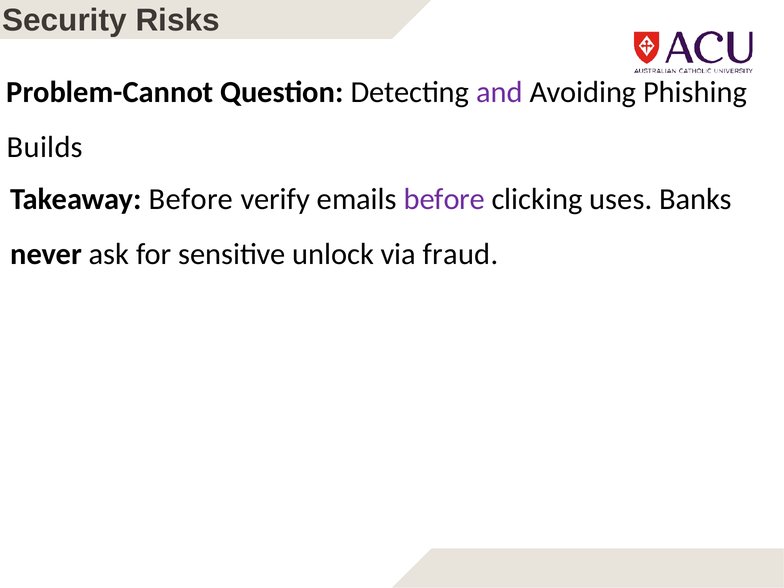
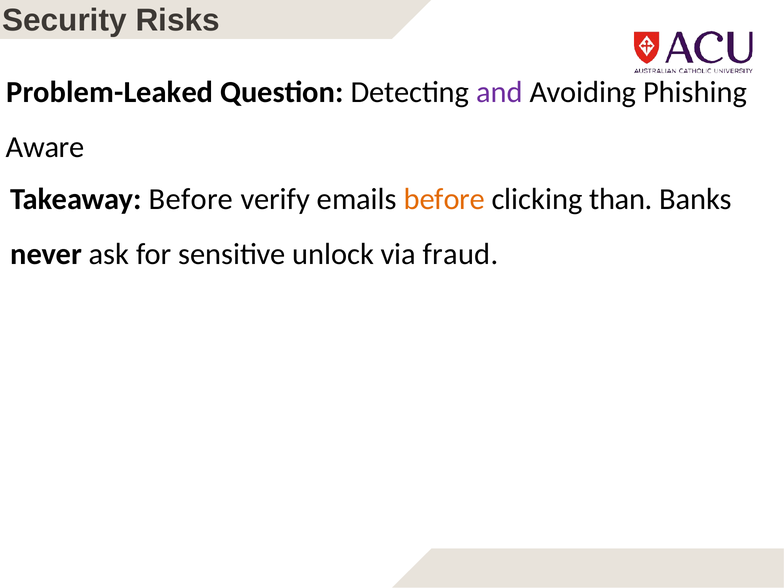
Problem-Cannot: Problem-Cannot -> Problem-Leaked (110, 92)
Builds: Builds -> Aware (45, 147)
before colour: purple -> orange (444, 199)
uses: uses -> than (621, 199)
